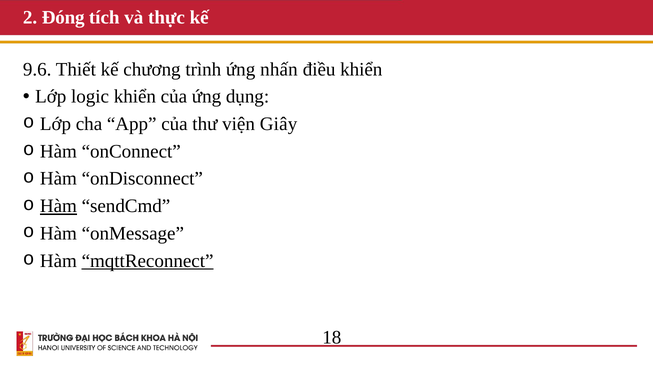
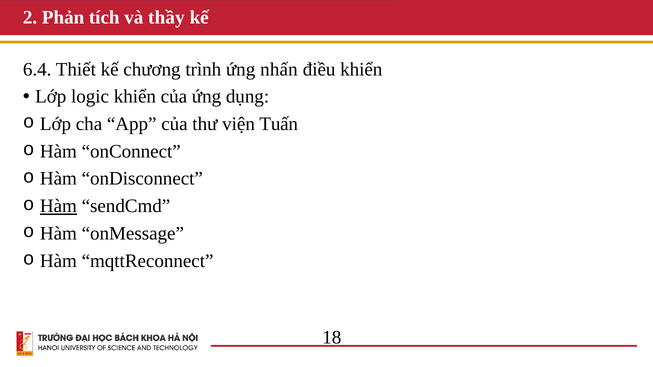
Đóng: Đóng -> Phản (63, 17)
thực: thực -> thầy (166, 17)
9.6: 9.6 -> 6.4 (37, 69)
Giây: Giây -> Tuấn (279, 124)
mqttReconnect underline: present -> none (148, 261)
